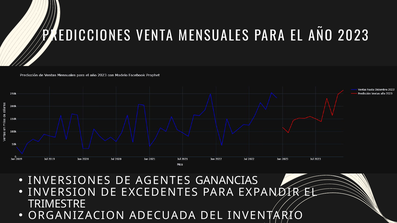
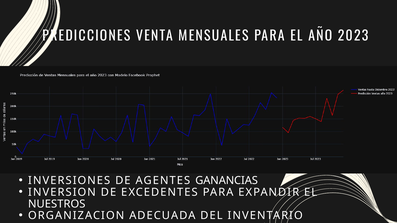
TRIMESTRE: TRIMESTRE -> NUESTROS (57, 204)
